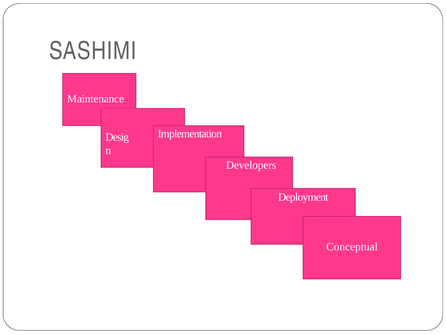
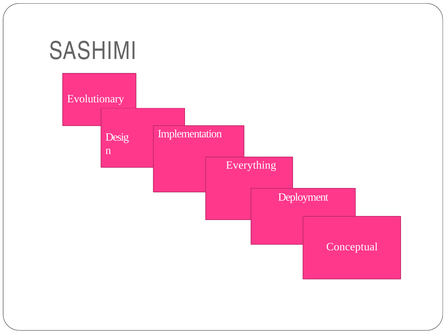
Maintenance: Maintenance -> Evolutionary (96, 99)
Developers: Developers -> Everything (251, 165)
